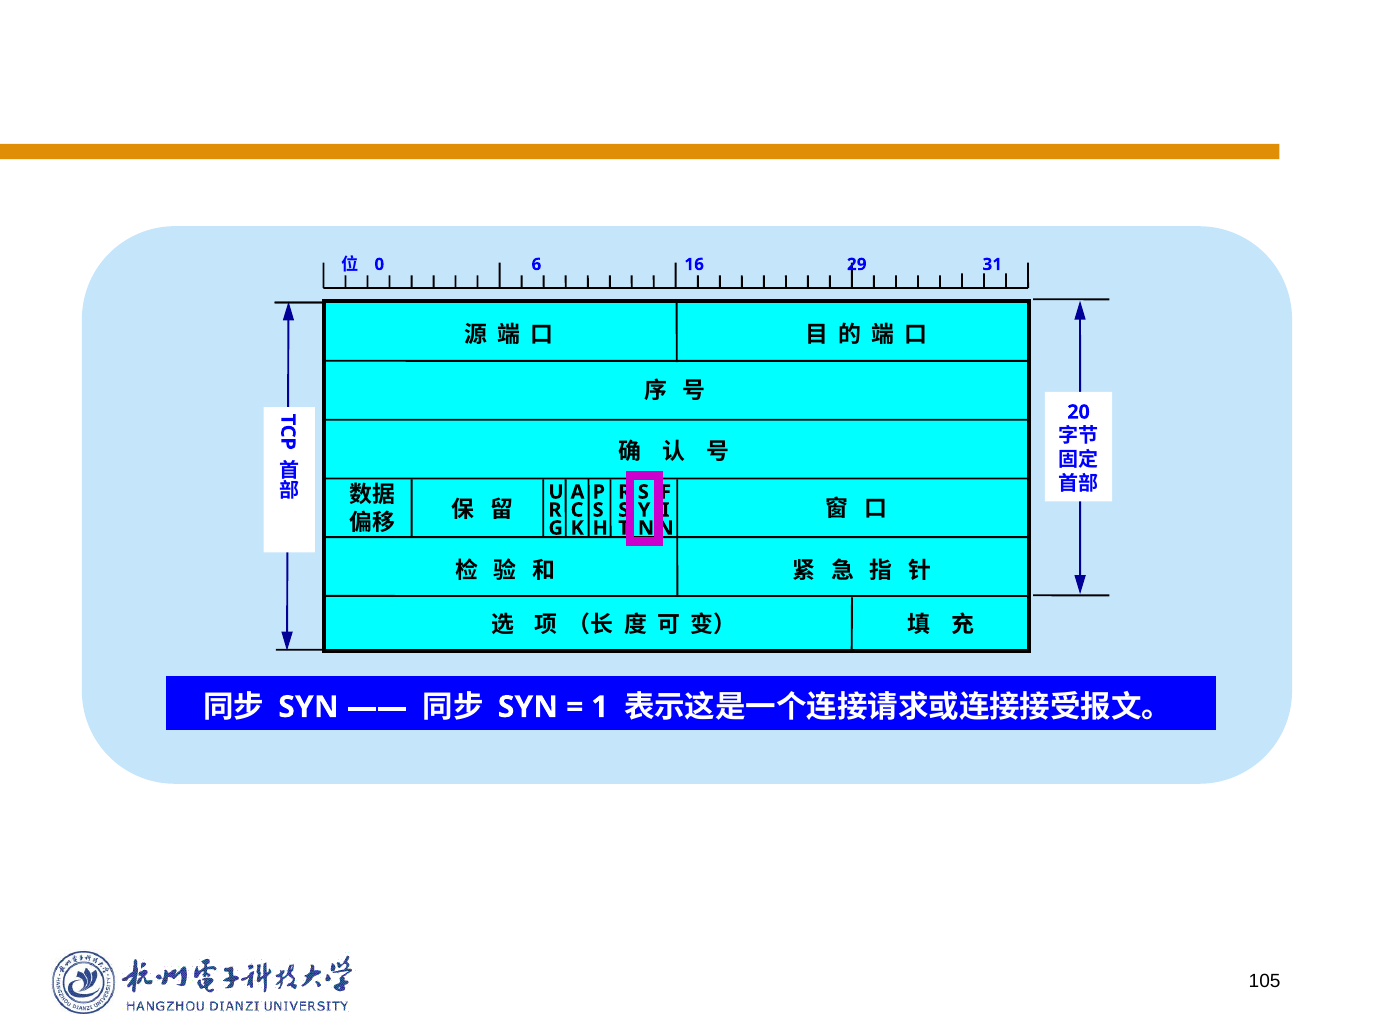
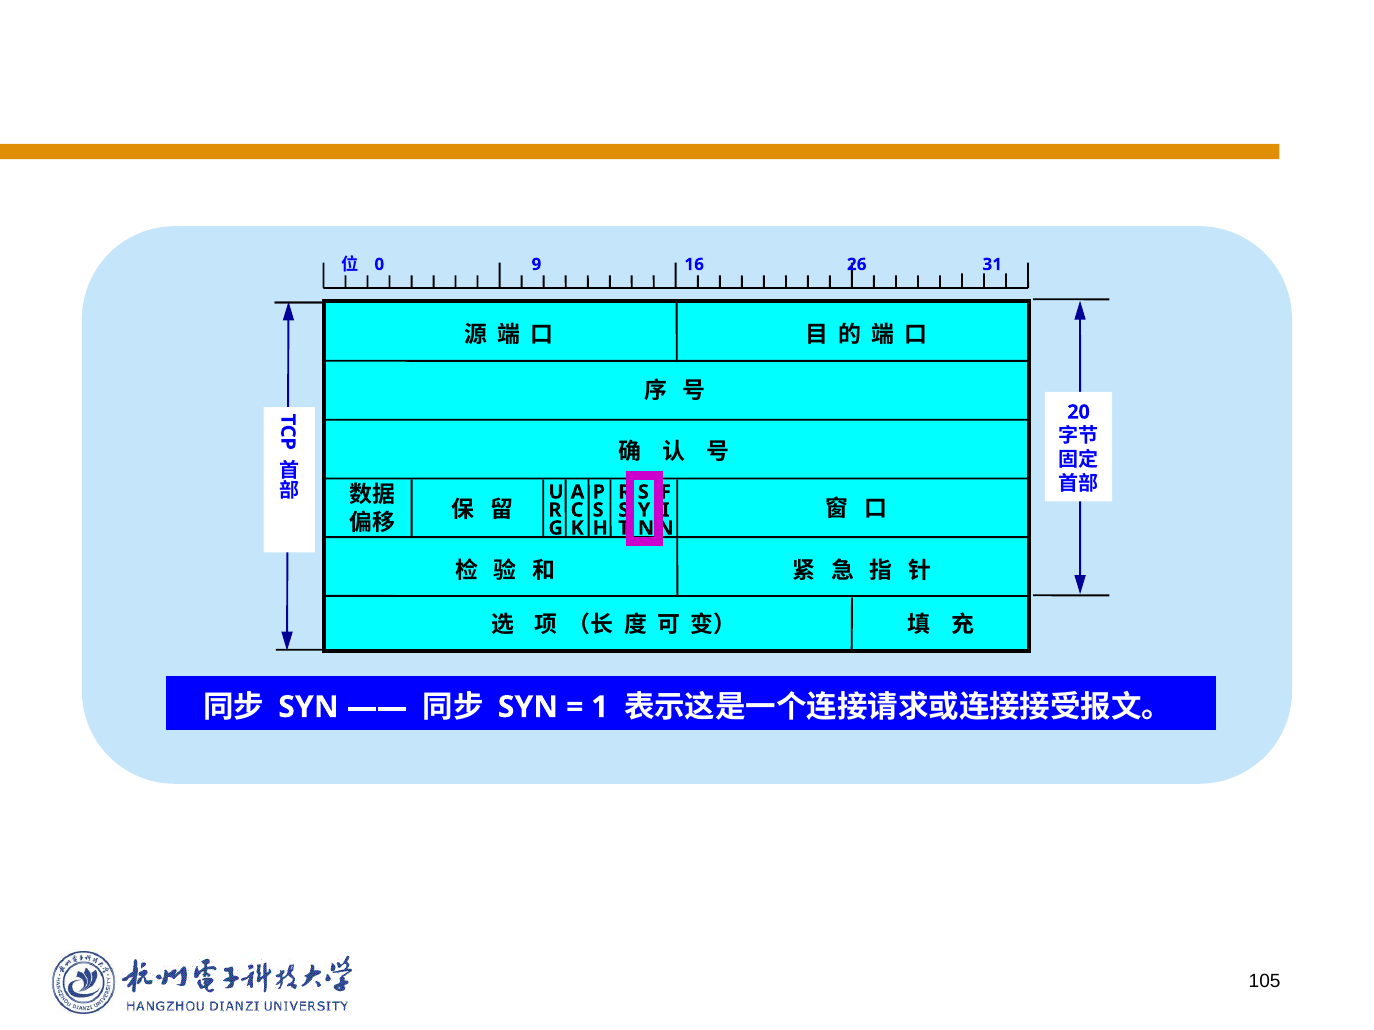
6: 6 -> 9 (536, 265)
29: 29 -> 26 (857, 265)
